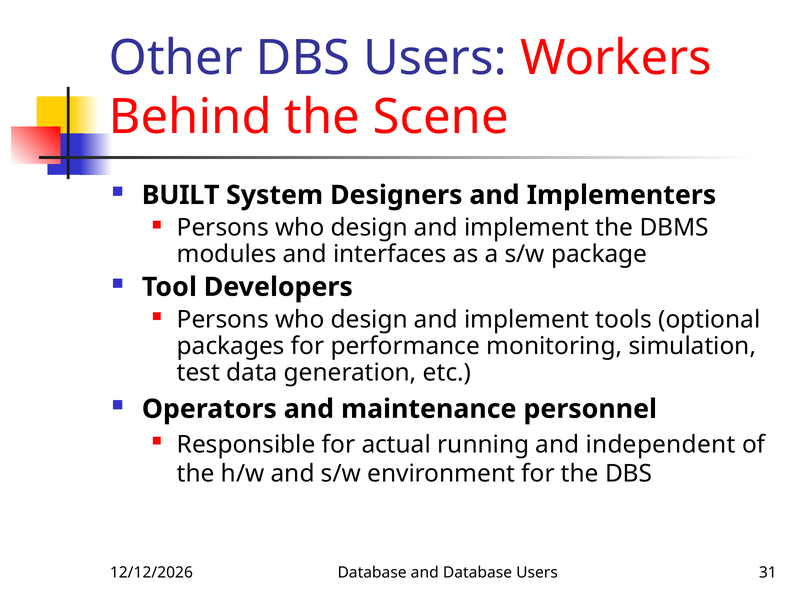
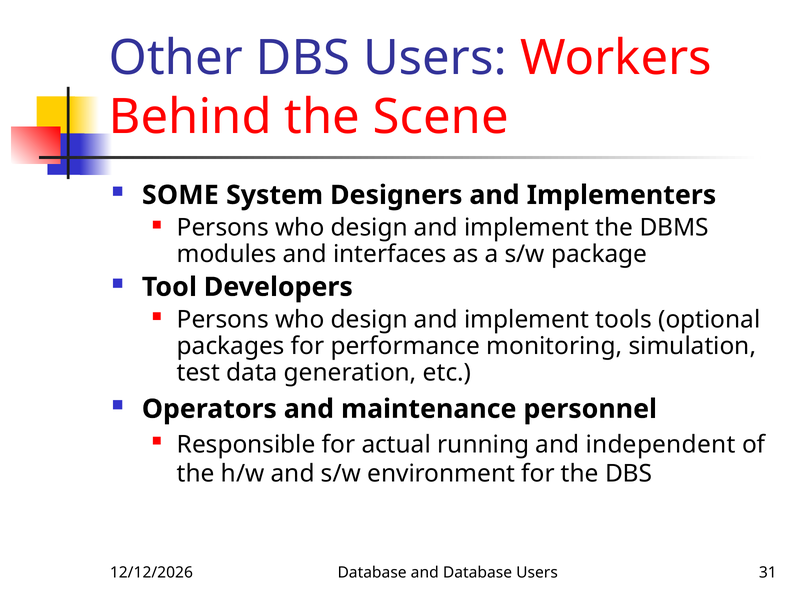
BUILT: BUILT -> SOME (180, 195)
